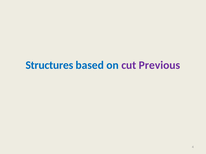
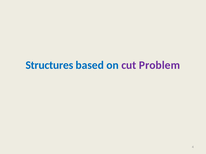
Previous: Previous -> Problem (159, 65)
